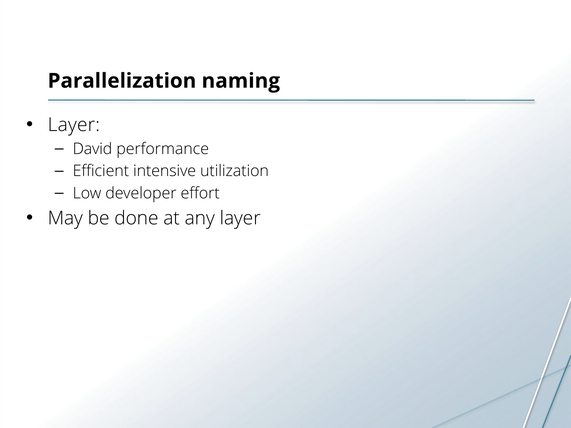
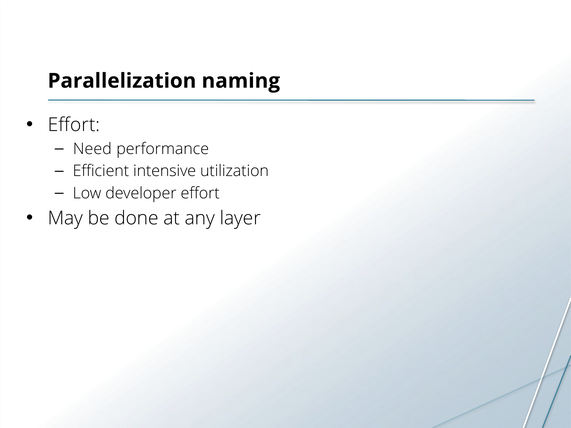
Layer: Layer -> Effort (74, 125)
David: David -> Need (92, 149)
